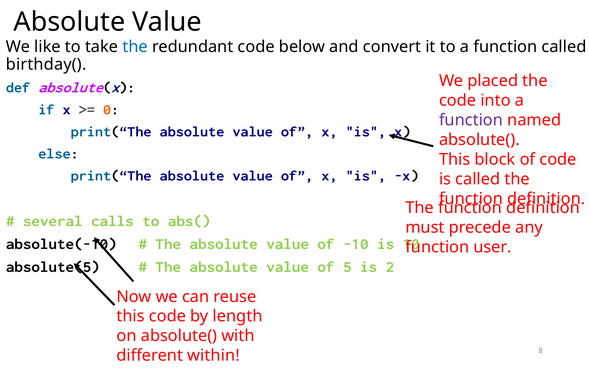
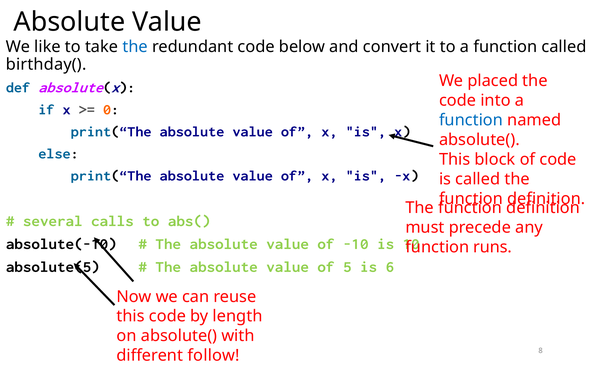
function colour: purple -> blue (471, 120)
user: user -> runs (493, 247)
2: 2 -> 6 (390, 267)
within: within -> follow (214, 356)
